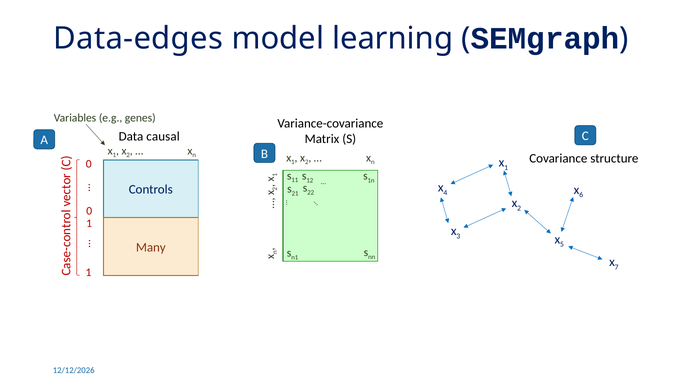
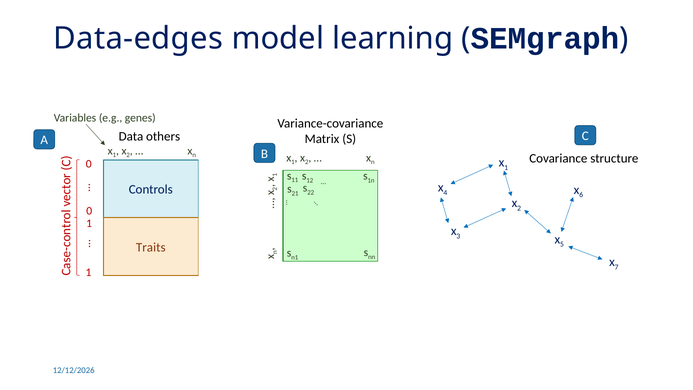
causal: causal -> others (163, 136)
Many: Many -> Traits (151, 247)
